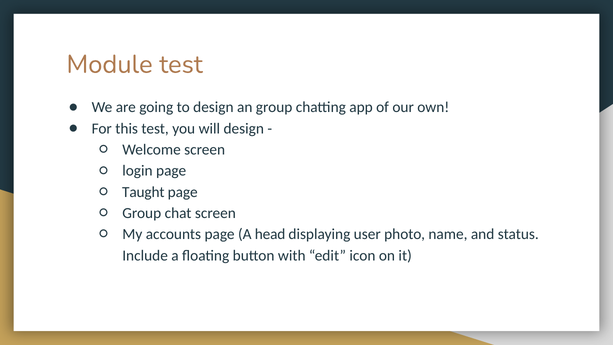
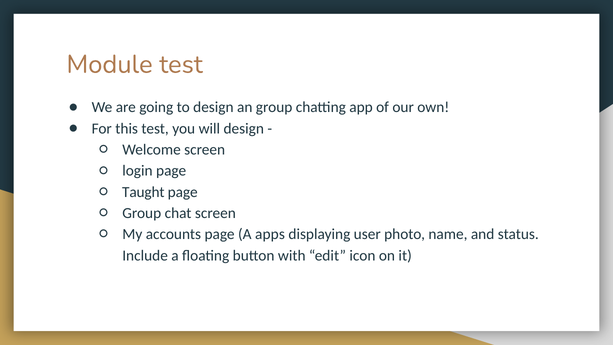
head: head -> apps (270, 234)
